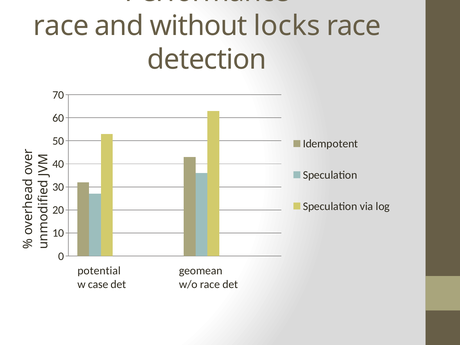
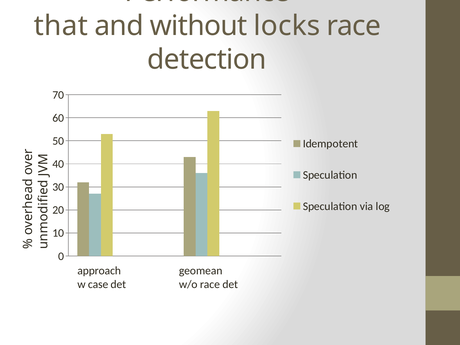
race: race -> that (61, 26)
potential: potential -> approach (99, 271)
